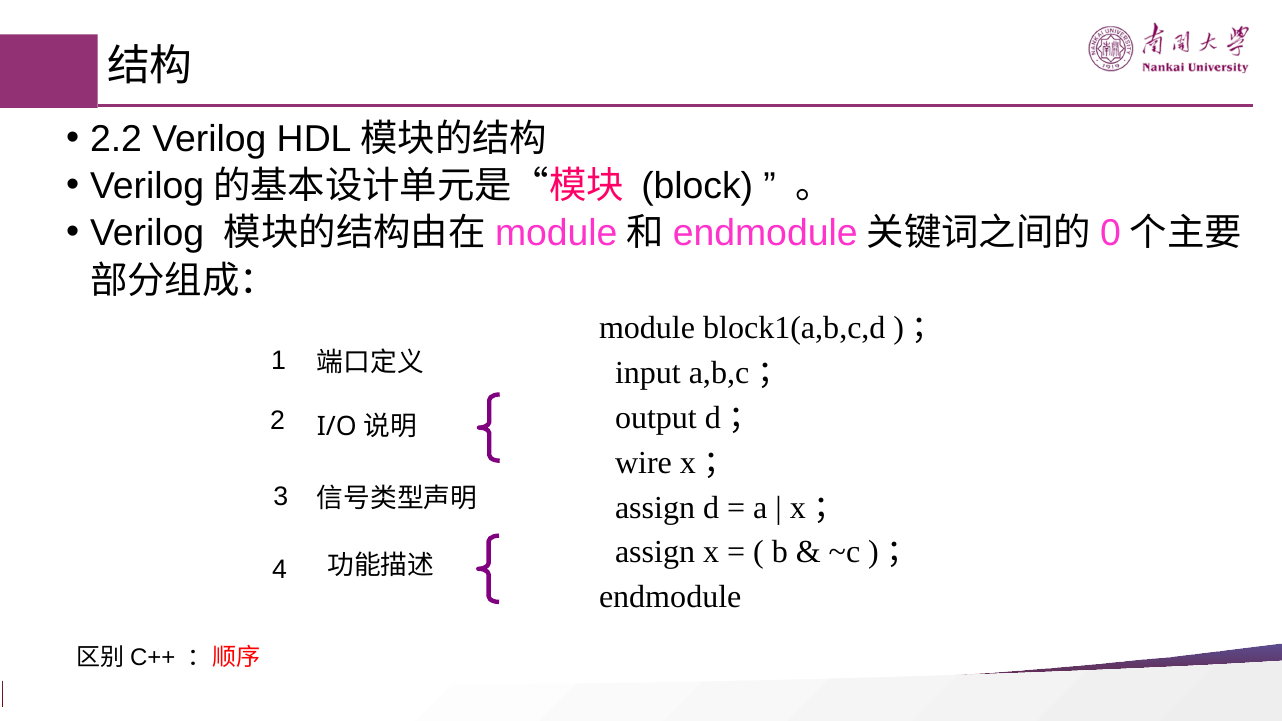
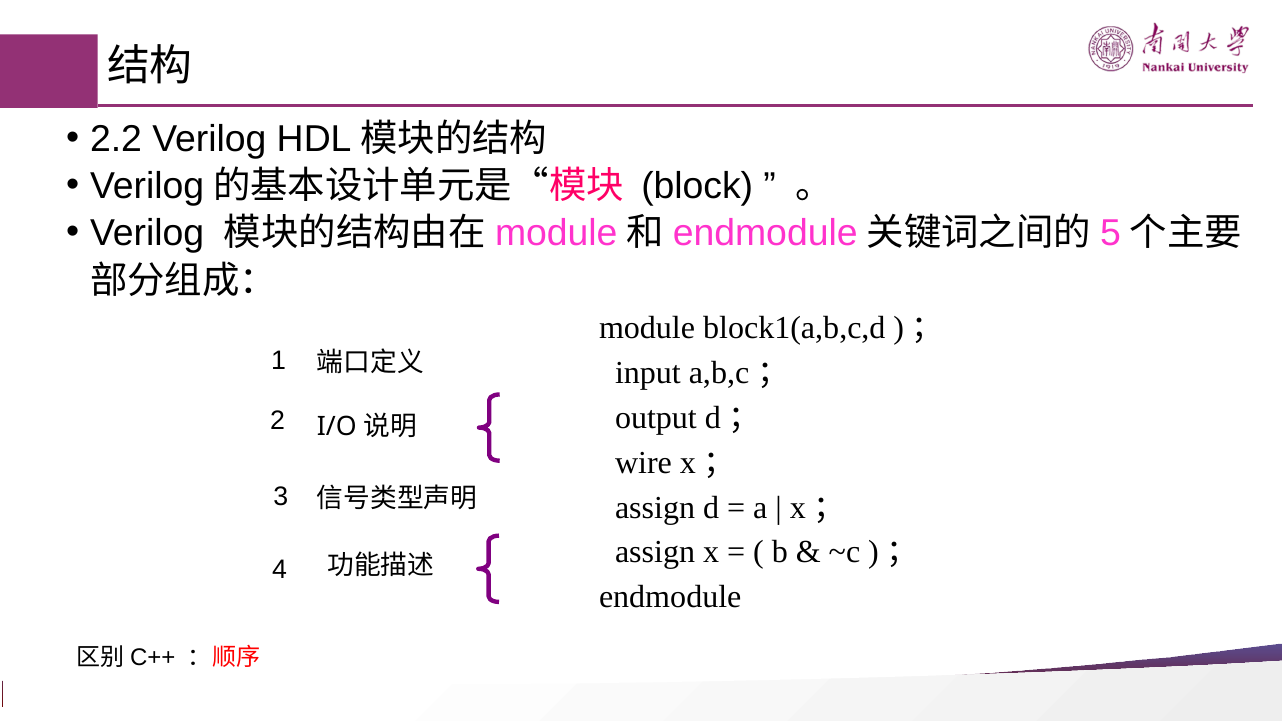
0: 0 -> 5 (1111, 234)
